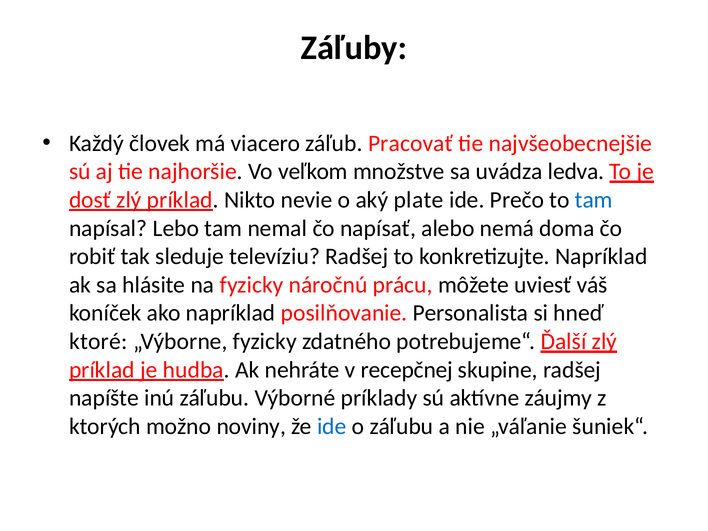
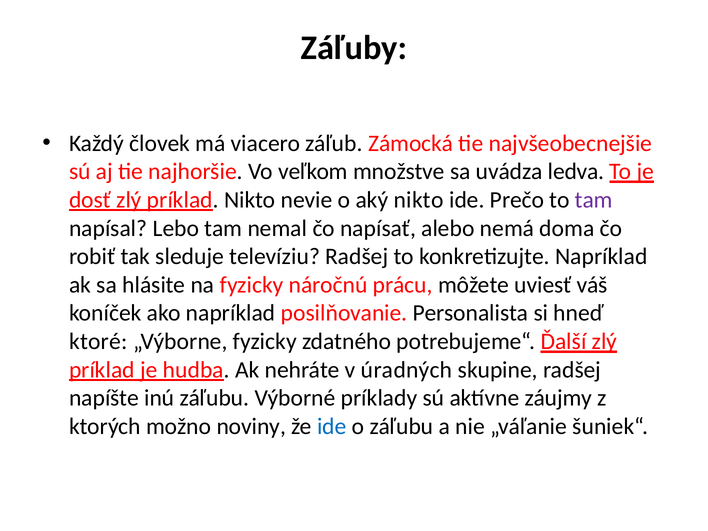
Pracovať: Pracovať -> Zámocká (411, 143)
aký plate: plate -> nikto (419, 200)
tam colour: blue -> purple (594, 200)
recepčnej: recepčnej -> úradných (407, 370)
